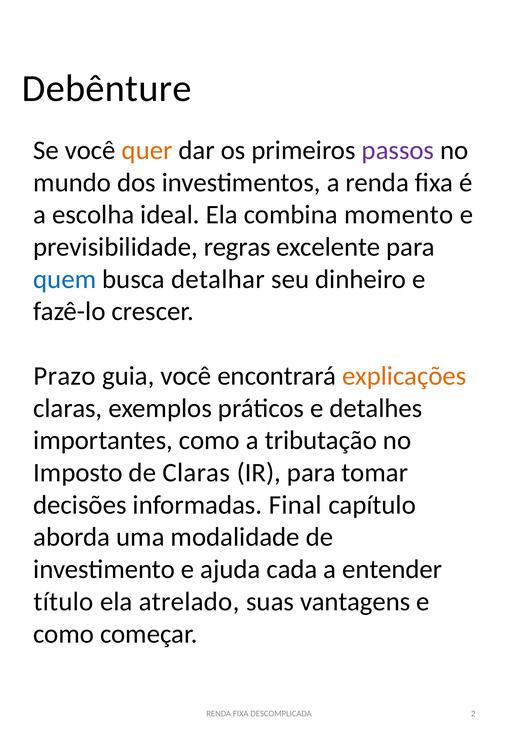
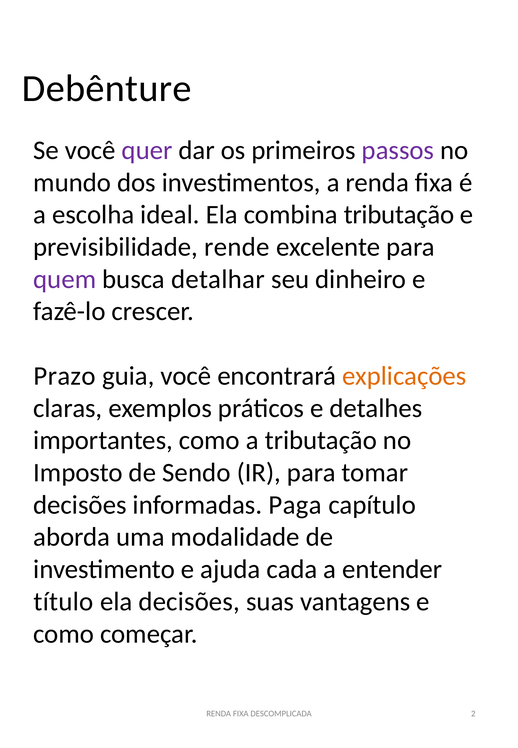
quer colour: orange -> purple (147, 150)
combina momento: momento -> tributação (399, 215)
regras: regras -> rende (237, 247)
quem colour: blue -> purple (65, 279)
de Claras: Claras -> Sendo (196, 473)
Final: Final -> Paga (295, 505)
ela atrelado: atrelado -> decisões (189, 602)
